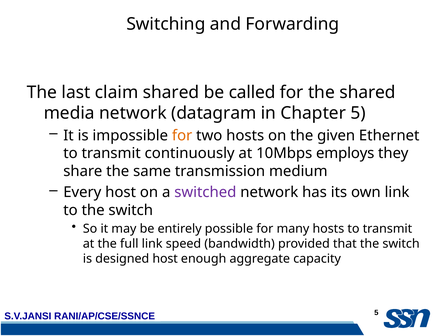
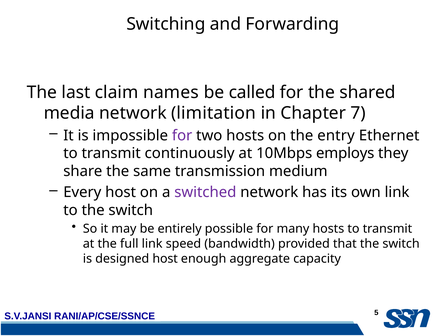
claim shared: shared -> names (171, 92)
datagram: datagram -> limitation (214, 113)
Chapter 5: 5 -> 7 (358, 113)
for colour: orange -> purple (182, 135)
given: given -> entry (336, 135)
